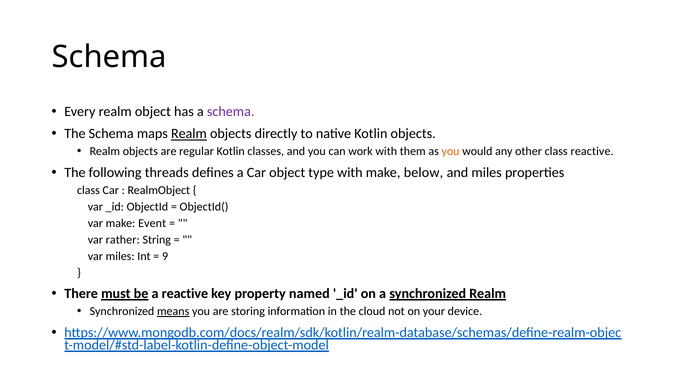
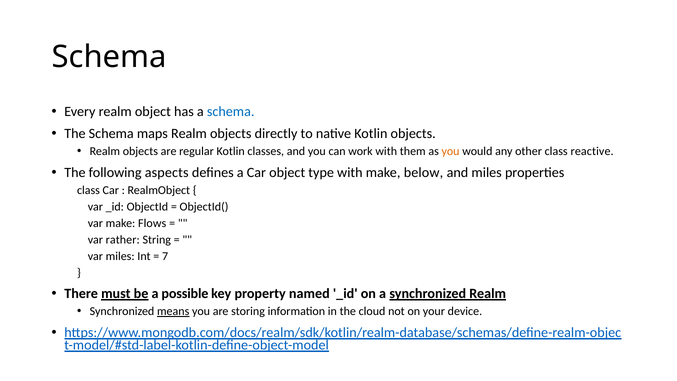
schema colour: purple -> blue (231, 111)
Realm underline: present -> none (189, 134)
threads: threads -> aspects (167, 172)
Event: Event -> Flows (152, 223)
9: 9 -> 7 (165, 256)
a reactive: reactive -> possible (185, 294)
